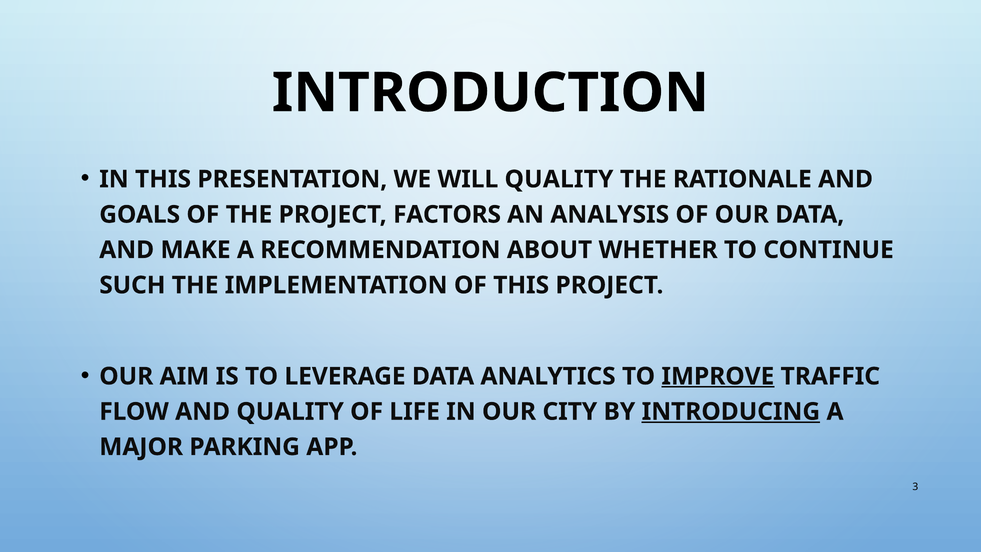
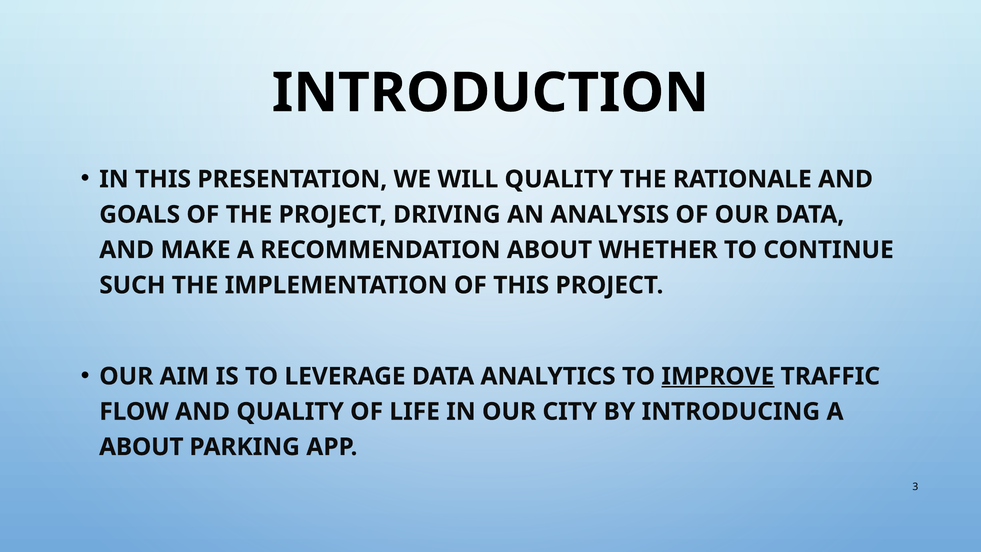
FACTORS: FACTORS -> DRIVING (447, 215)
INTRODUCING underline: present -> none (731, 412)
MAJOR: MAJOR -> ABOUT (141, 447)
